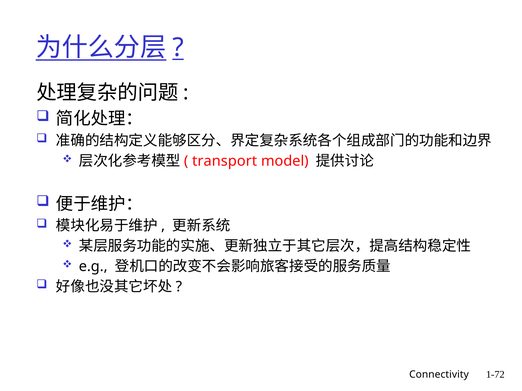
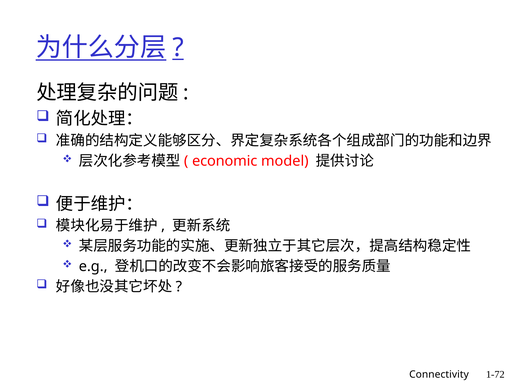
transport: transport -> economic (225, 161)
